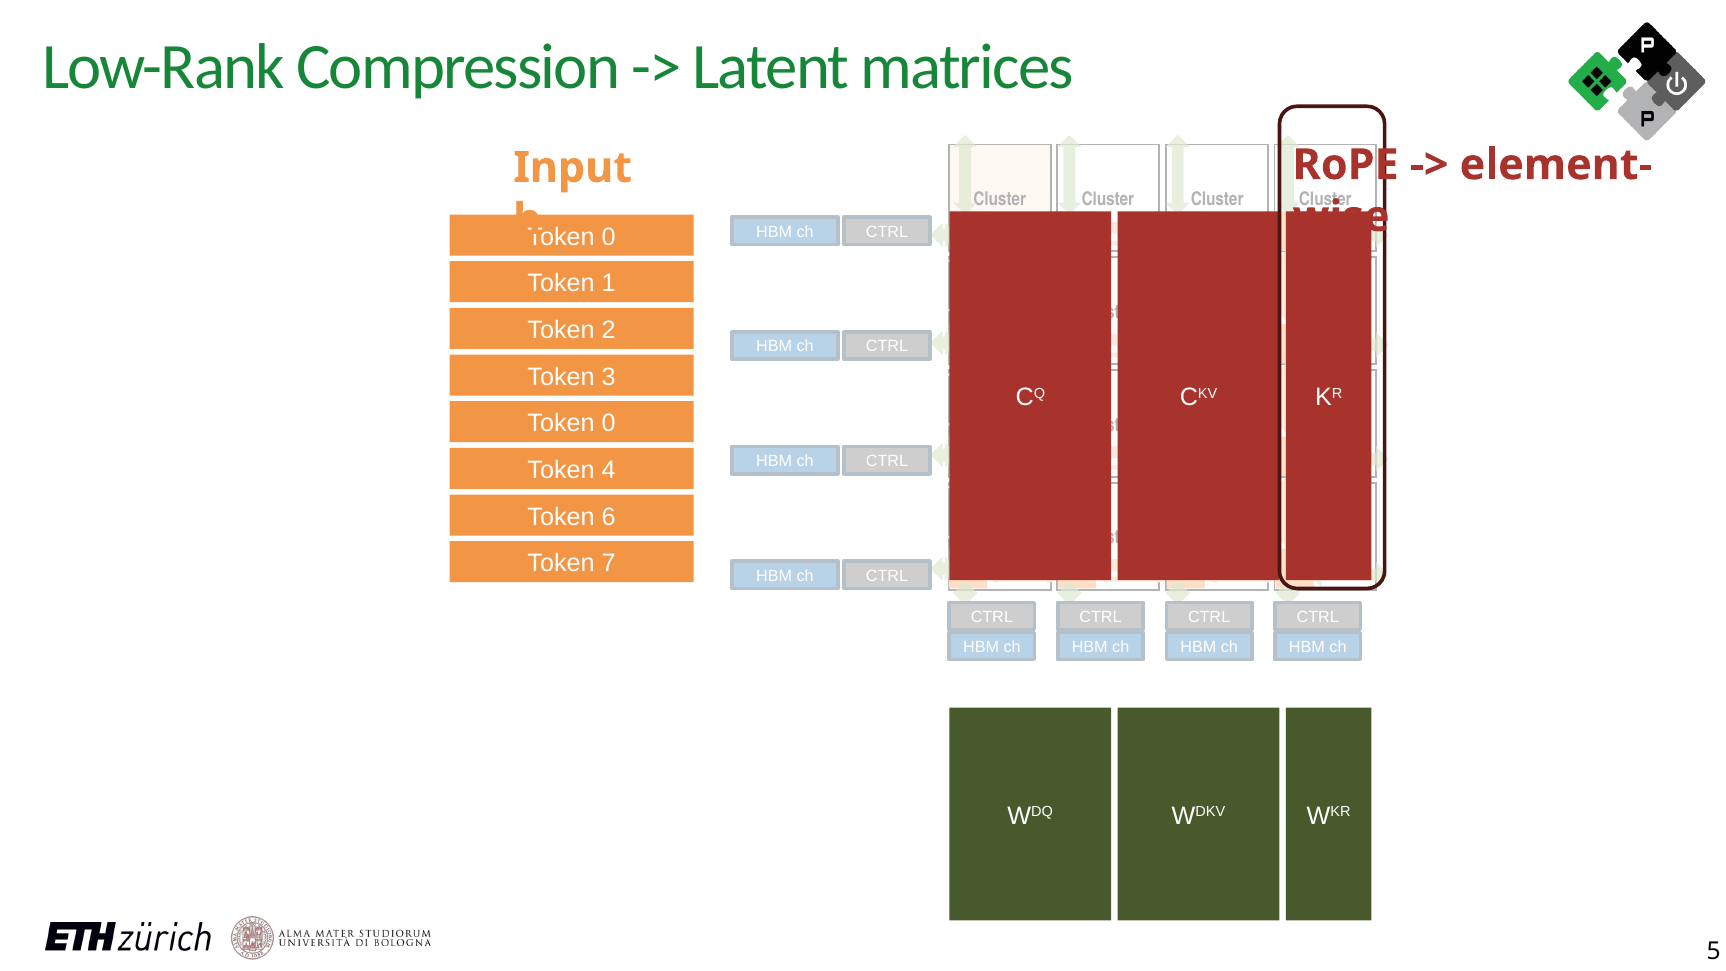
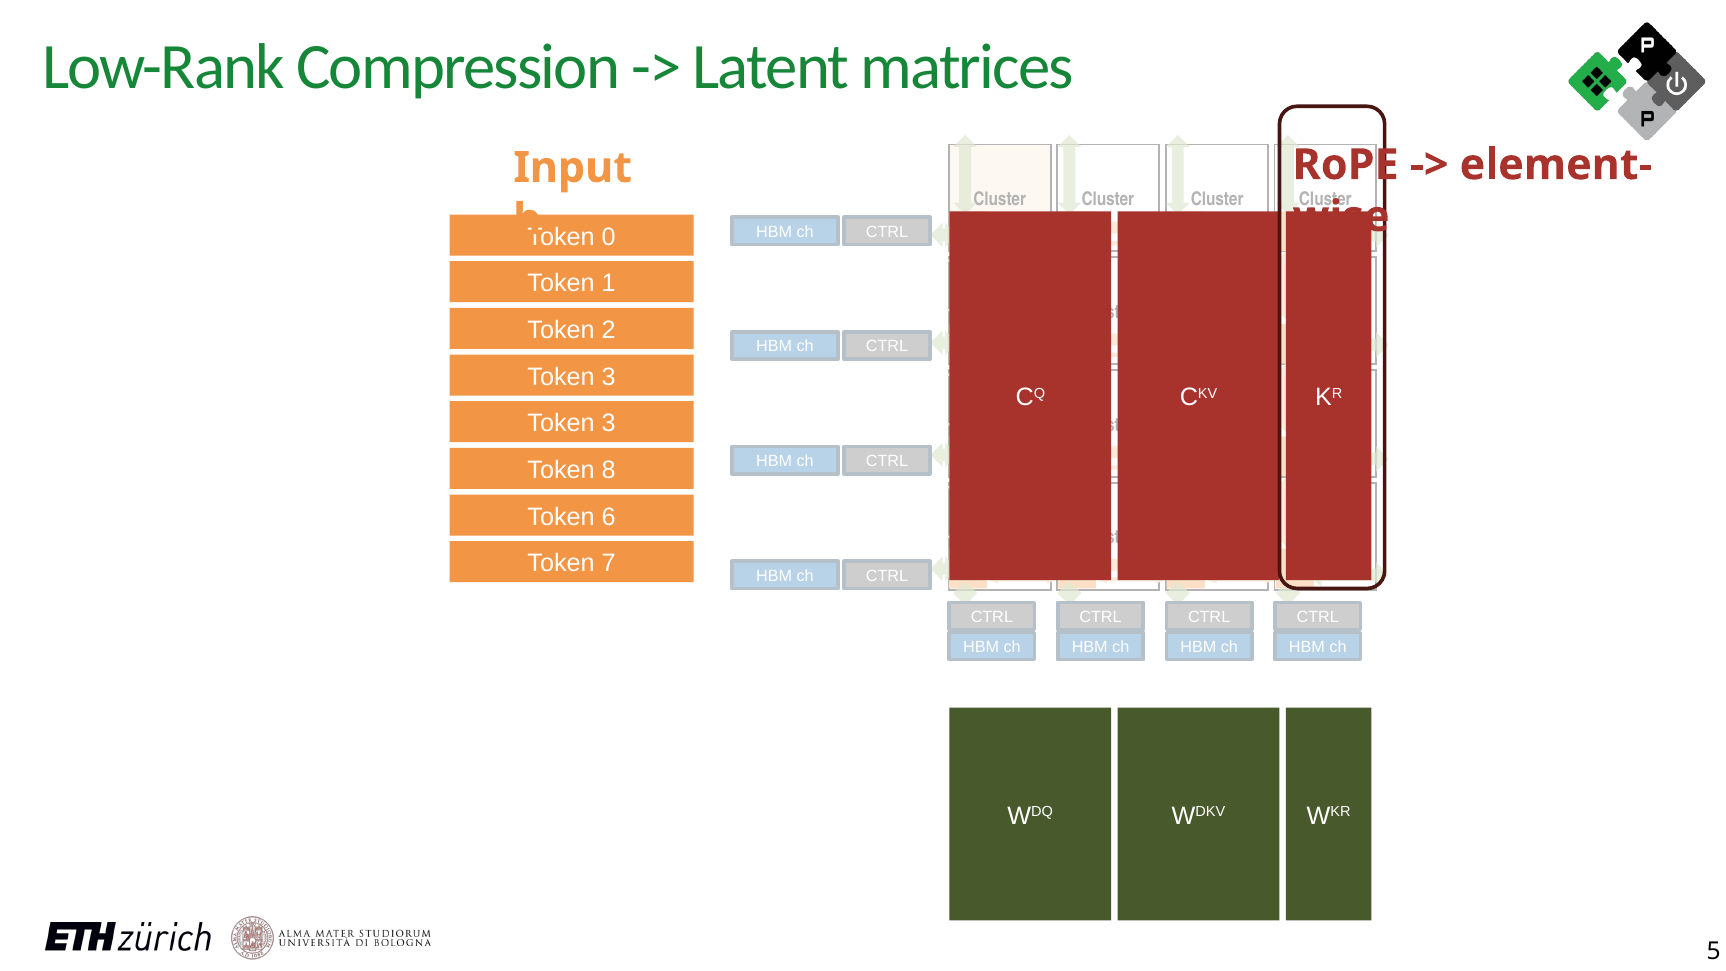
0: 0 -> 3 (609, 423)
4: 4 -> 8 (609, 470)
